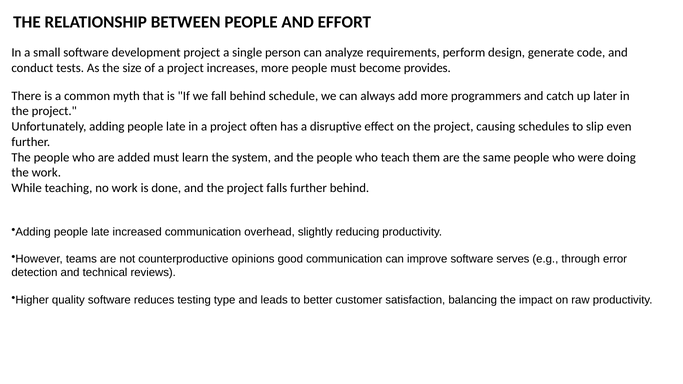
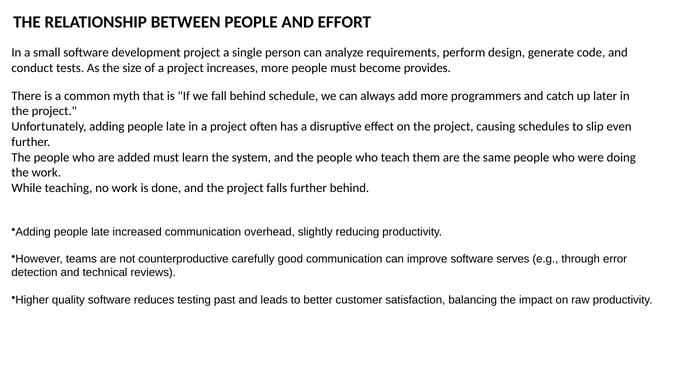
opinions: opinions -> carefully (253, 259)
type: type -> past (225, 300)
